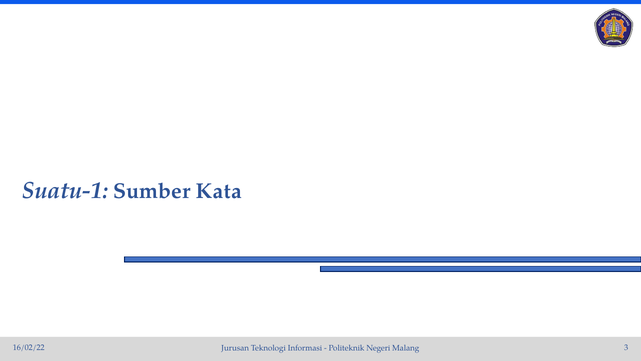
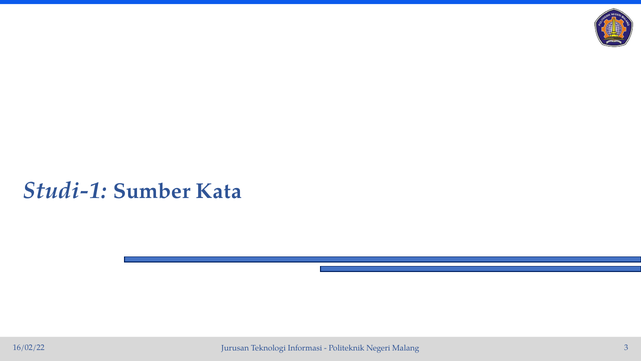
Suatu-1: Suatu-1 -> Studi-1 (65, 190)
